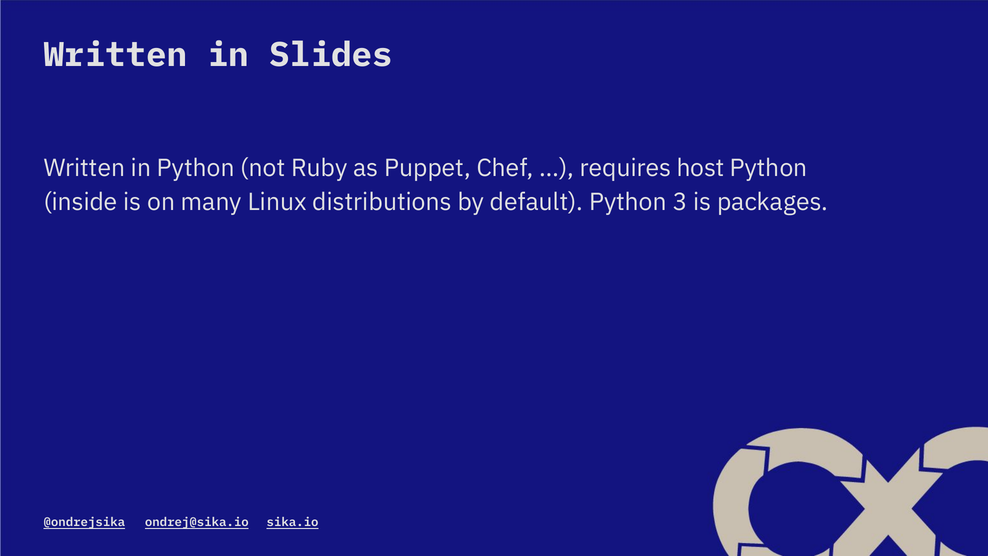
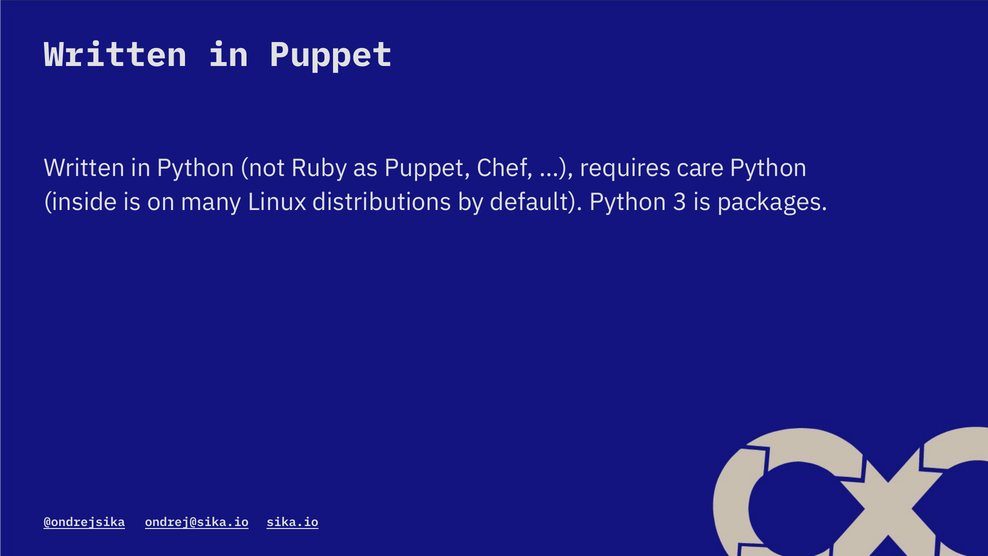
in Slides: Slides -> Puppet (331, 55)
host: host -> care (701, 168)
